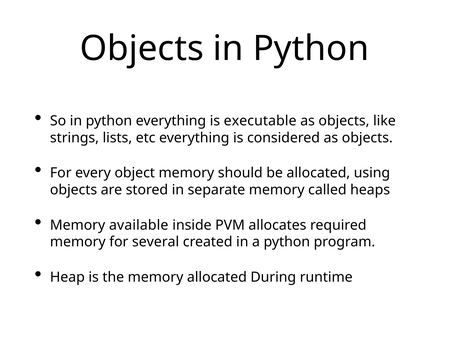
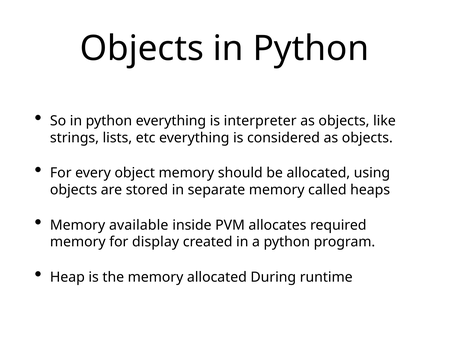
executable: executable -> interpreter (260, 121)
several: several -> display (156, 242)
